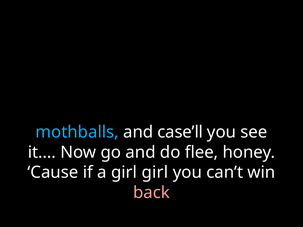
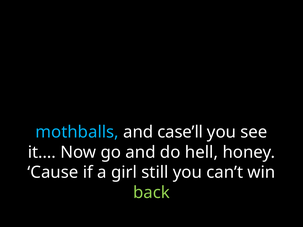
flee: flee -> hell (201, 152)
girl girl: girl -> still (155, 173)
back colour: pink -> light green (152, 193)
